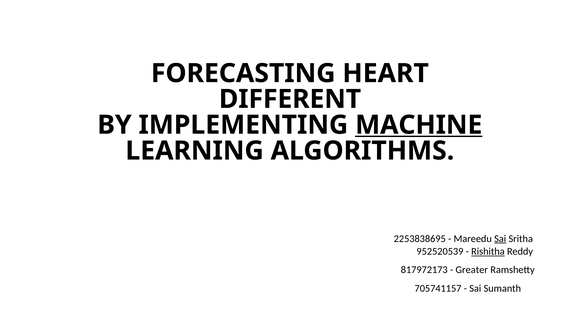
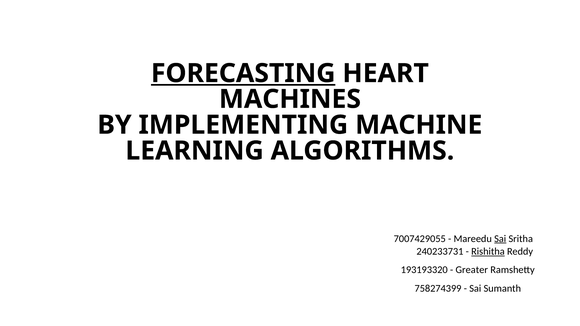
FORECASTING underline: none -> present (243, 73)
DIFFERENT: DIFFERENT -> MACHINES (290, 99)
MACHINE underline: present -> none (419, 125)
2253838695: 2253838695 -> 7007429055 (420, 239)
952520539: 952520539 -> 240233731 (440, 252)
817972173: 817972173 -> 193193320 (424, 270)
705741157: 705741157 -> 758274399 (438, 289)
